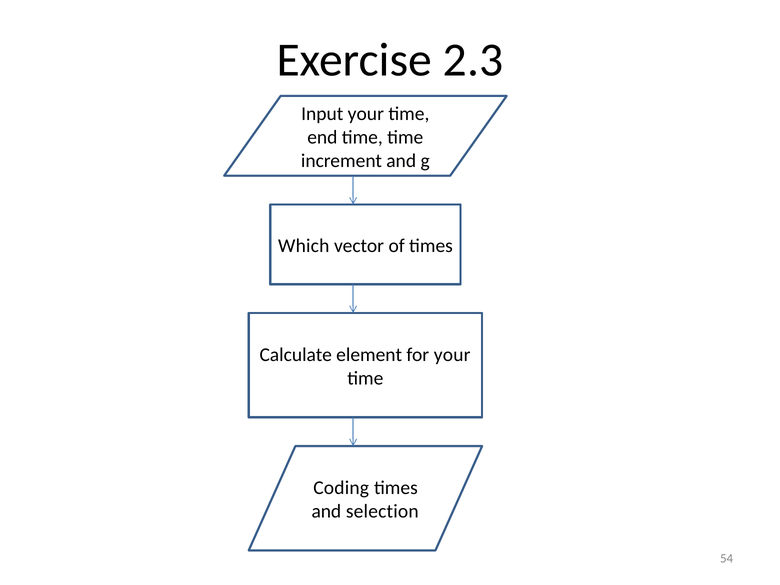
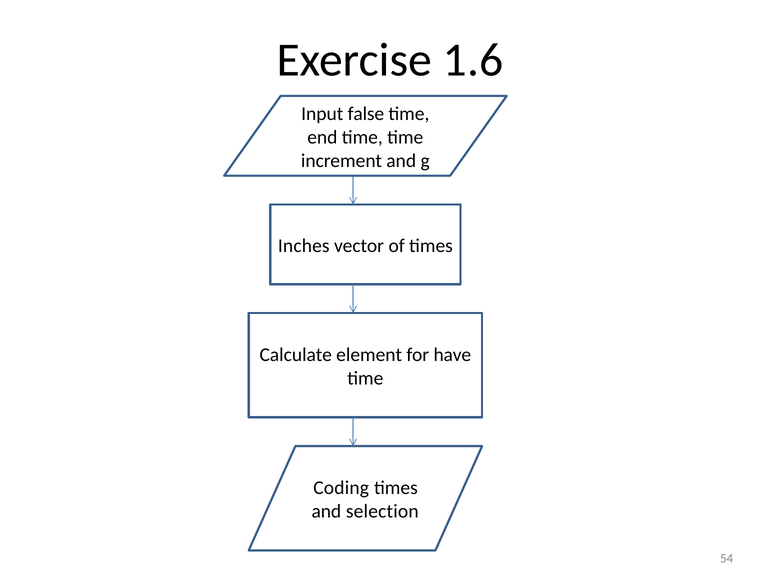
2.3: 2.3 -> 1.6 (473, 60)
Input your: your -> false (366, 114)
Which: Which -> Inches (304, 246)
for your: your -> have (452, 355)
